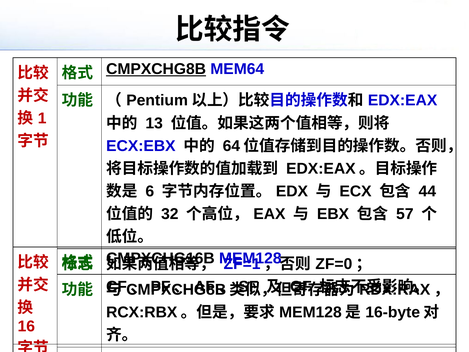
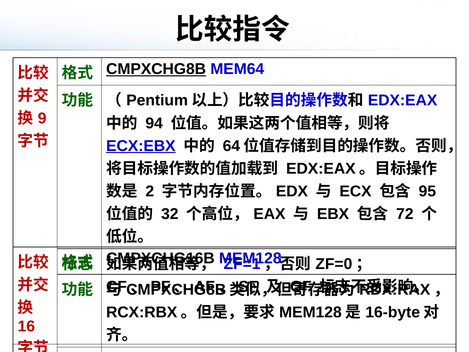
1: 1 -> 9 (42, 118)
13: 13 -> 94 (154, 123)
ECX:EBX underline: none -> present (141, 146)
6: 6 -> 2 (150, 191)
44: 44 -> 95 (427, 191)
57: 57 -> 72 (405, 214)
